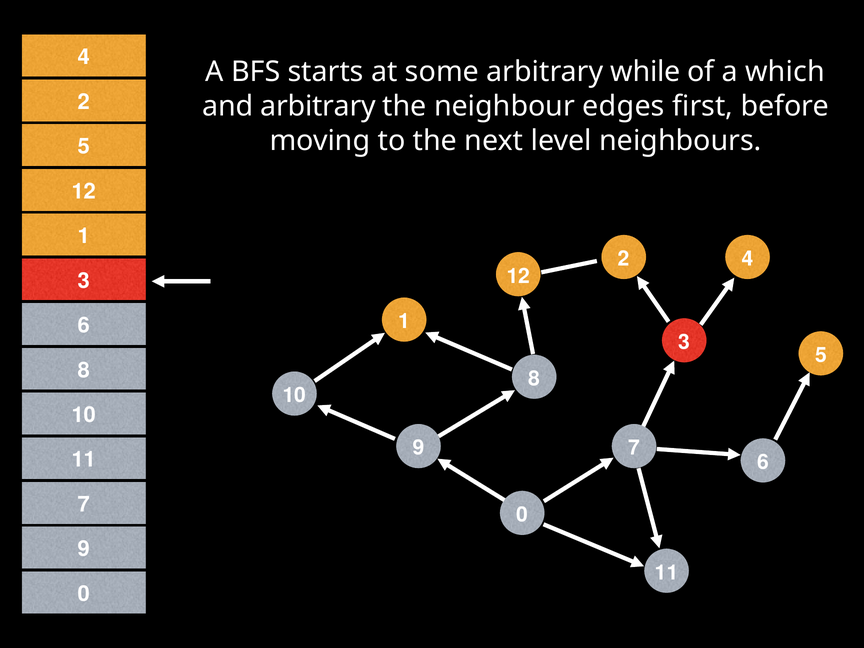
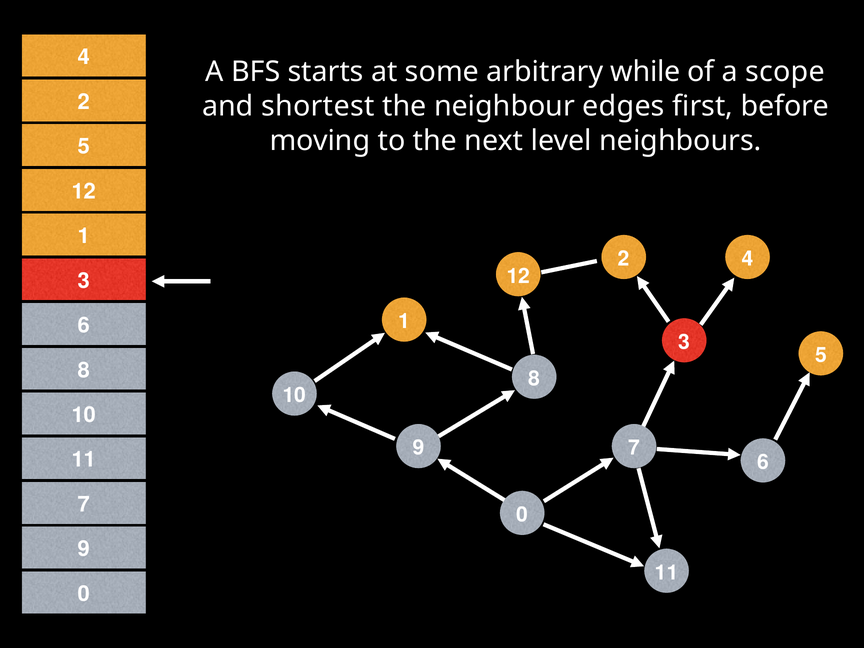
which: which -> scope (785, 72)
and arbitrary: arbitrary -> shortest (318, 106)
